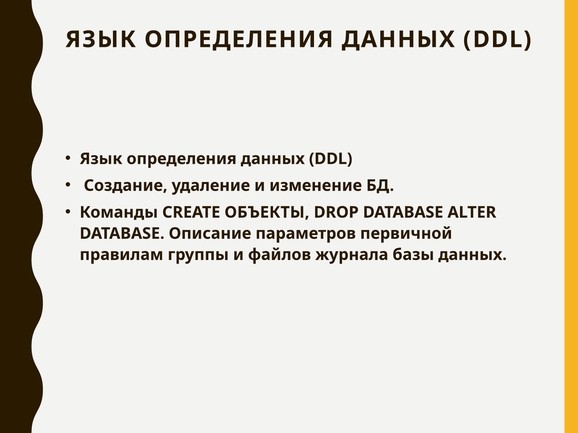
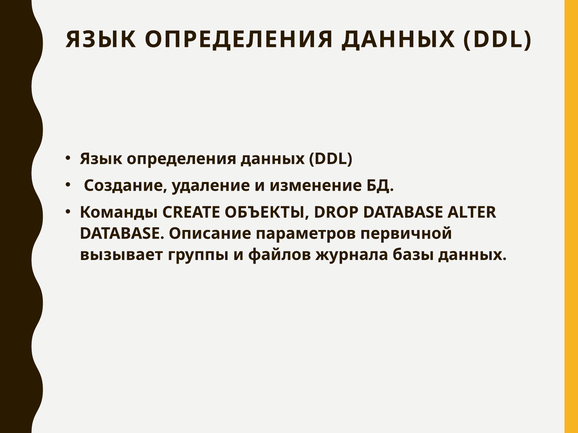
правилам: правилам -> вызывает (121, 255)
